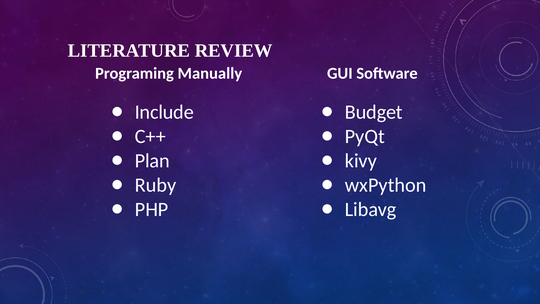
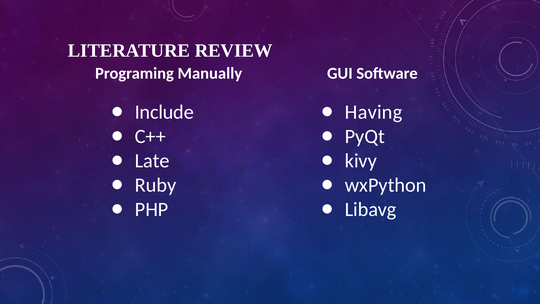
Budget: Budget -> Having (374, 112)
Plan: Plan -> Late (152, 161)
